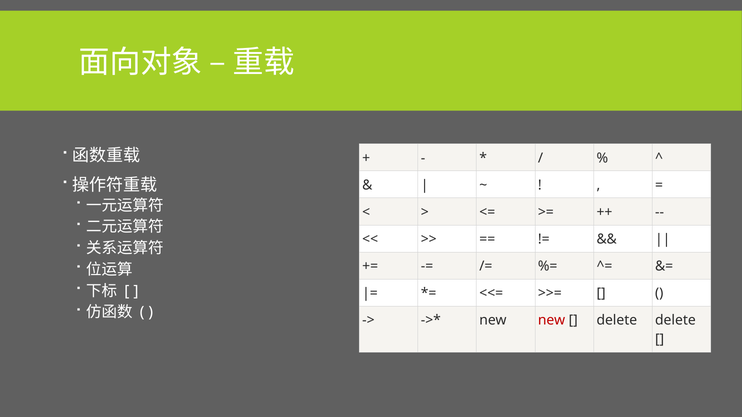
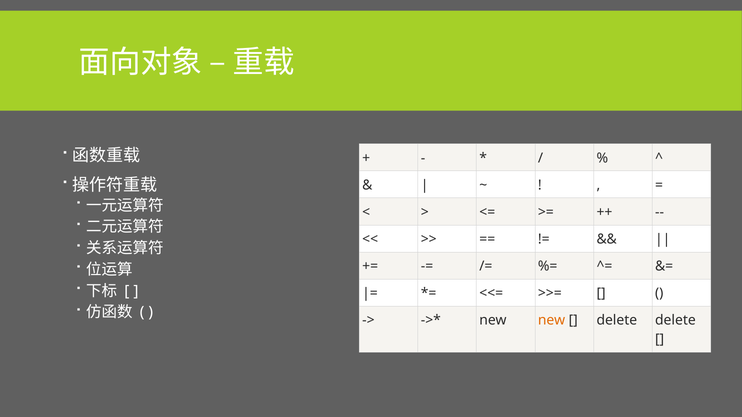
new colour: red -> orange (552, 321)
